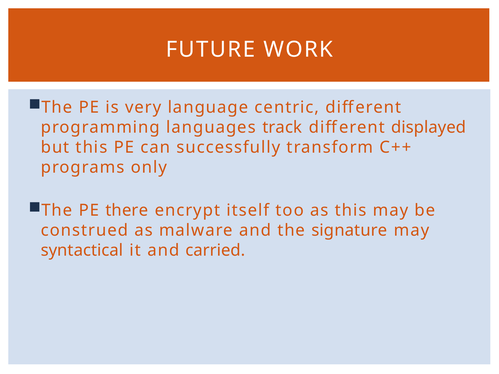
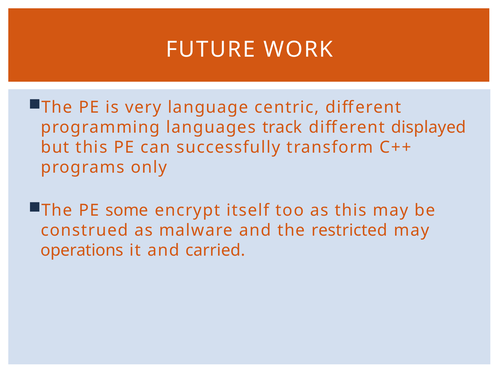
there: there -> some (127, 211)
signature: signature -> restricted (349, 231)
syntactical: syntactical -> operations (82, 250)
